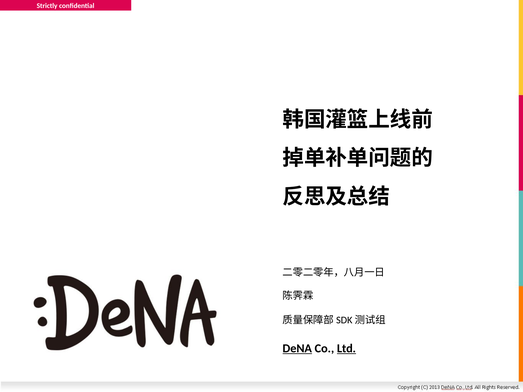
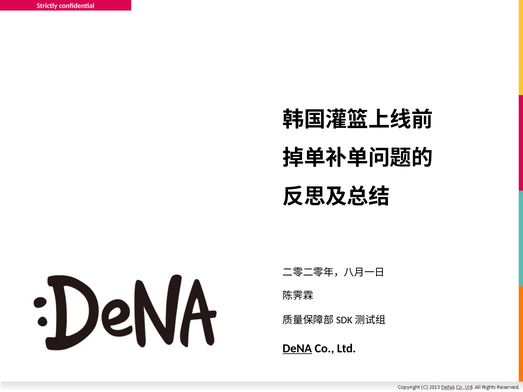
Ltd underline: present -> none (346, 349)
